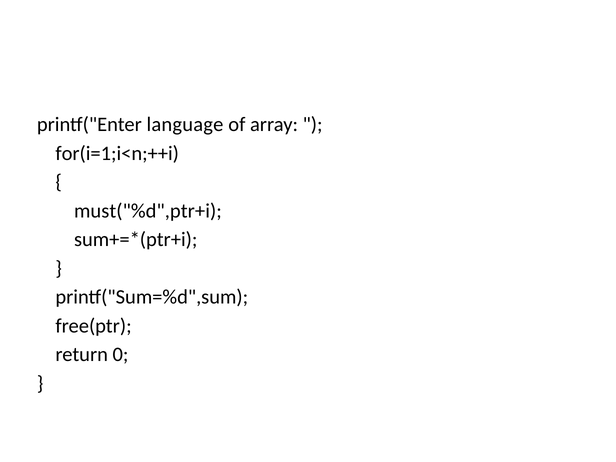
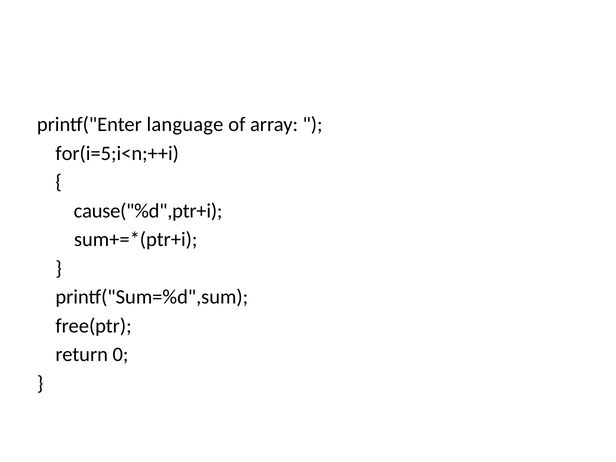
for(i=1;i<n;++i: for(i=1;i<n;++i -> for(i=5;i<n;++i (117, 153)
must("%d",ptr+i: must("%d",ptr+i -> cause("%d",ptr+i (148, 211)
